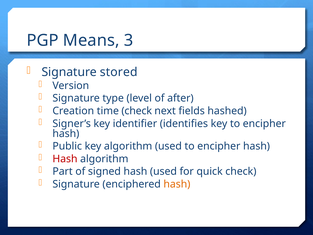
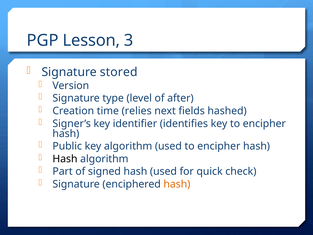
Means: Means -> Lesson (91, 40)
time check: check -> relies (137, 111)
Hash colour: red -> black (65, 159)
